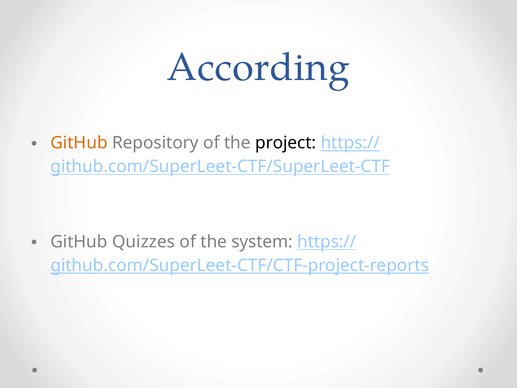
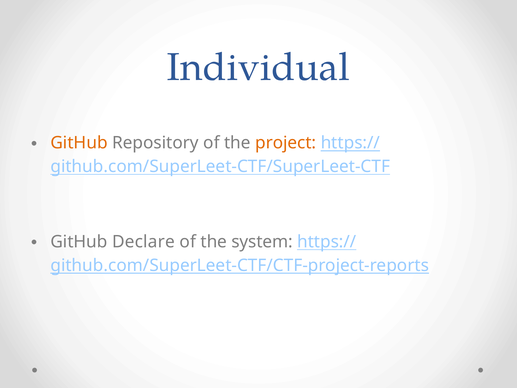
According: According -> Individual (258, 67)
project colour: black -> orange (286, 143)
Quizzes: Quizzes -> Declare (144, 242)
